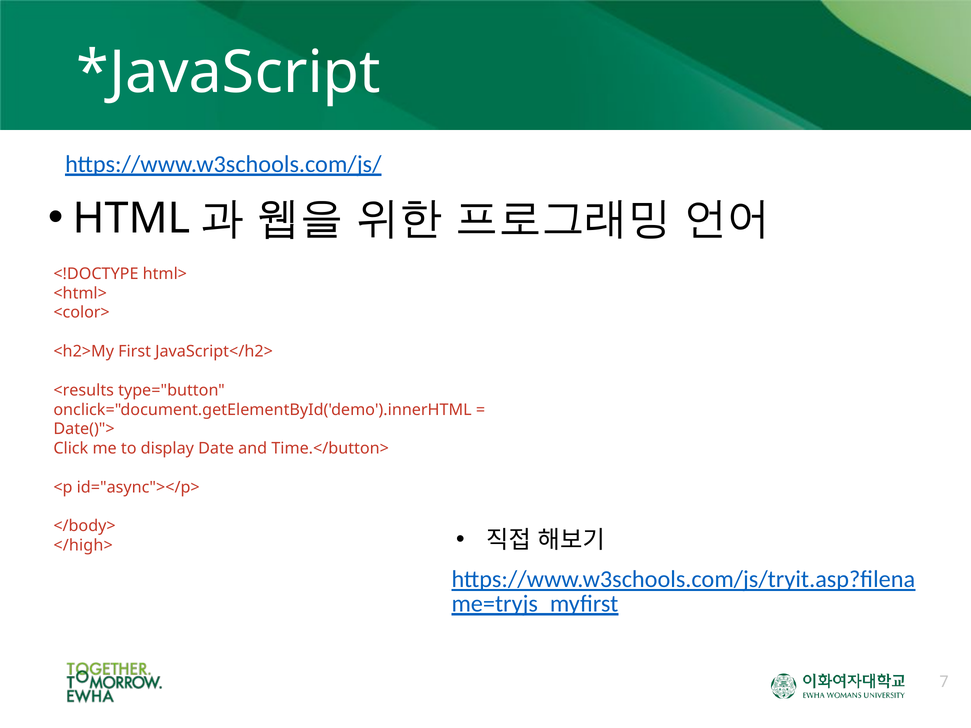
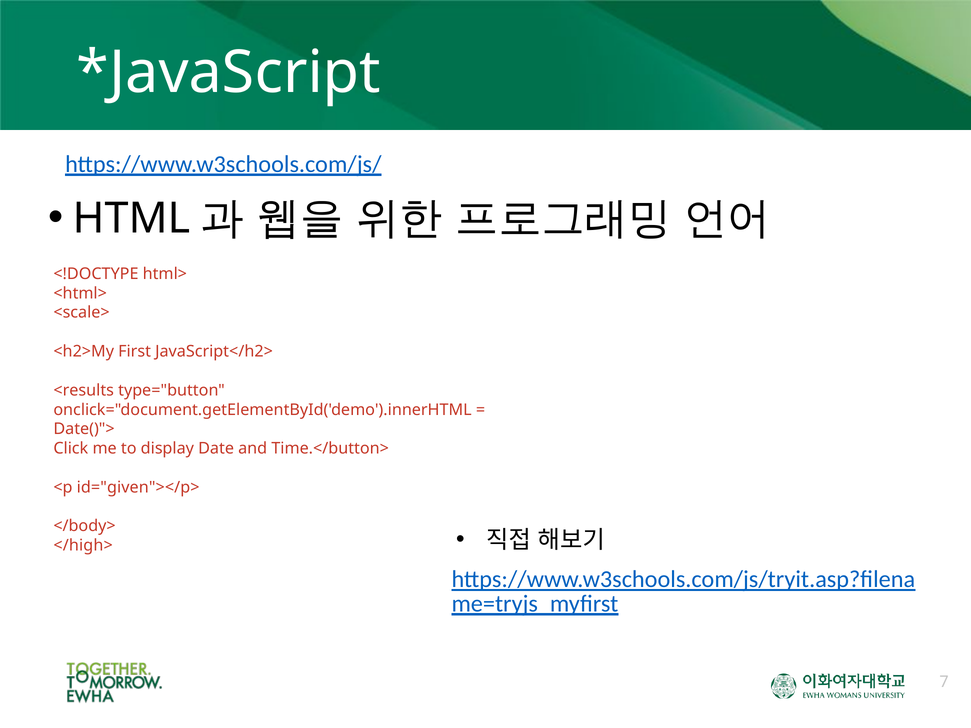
<color>: <color> -> <scale> (82, 313)
id="async"></p>: id="async"></p> -> id="given"></p> (138, 488)
